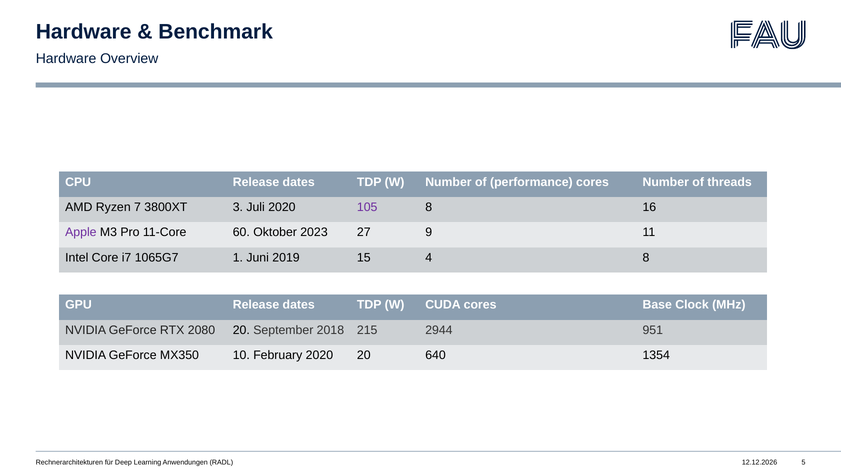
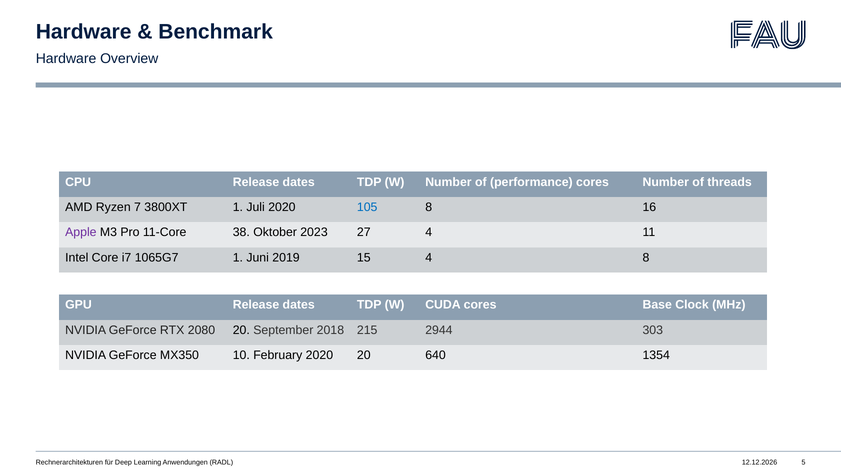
3800XT 3: 3 -> 1 (238, 207)
105 colour: purple -> blue (367, 207)
60: 60 -> 38 (241, 232)
27 9: 9 -> 4 (429, 232)
951: 951 -> 303 (653, 330)
